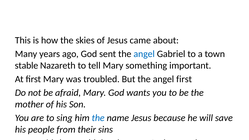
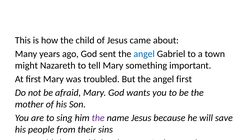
skies: skies -> child (85, 40)
stable: stable -> might (26, 66)
the colour: blue -> purple (98, 118)
